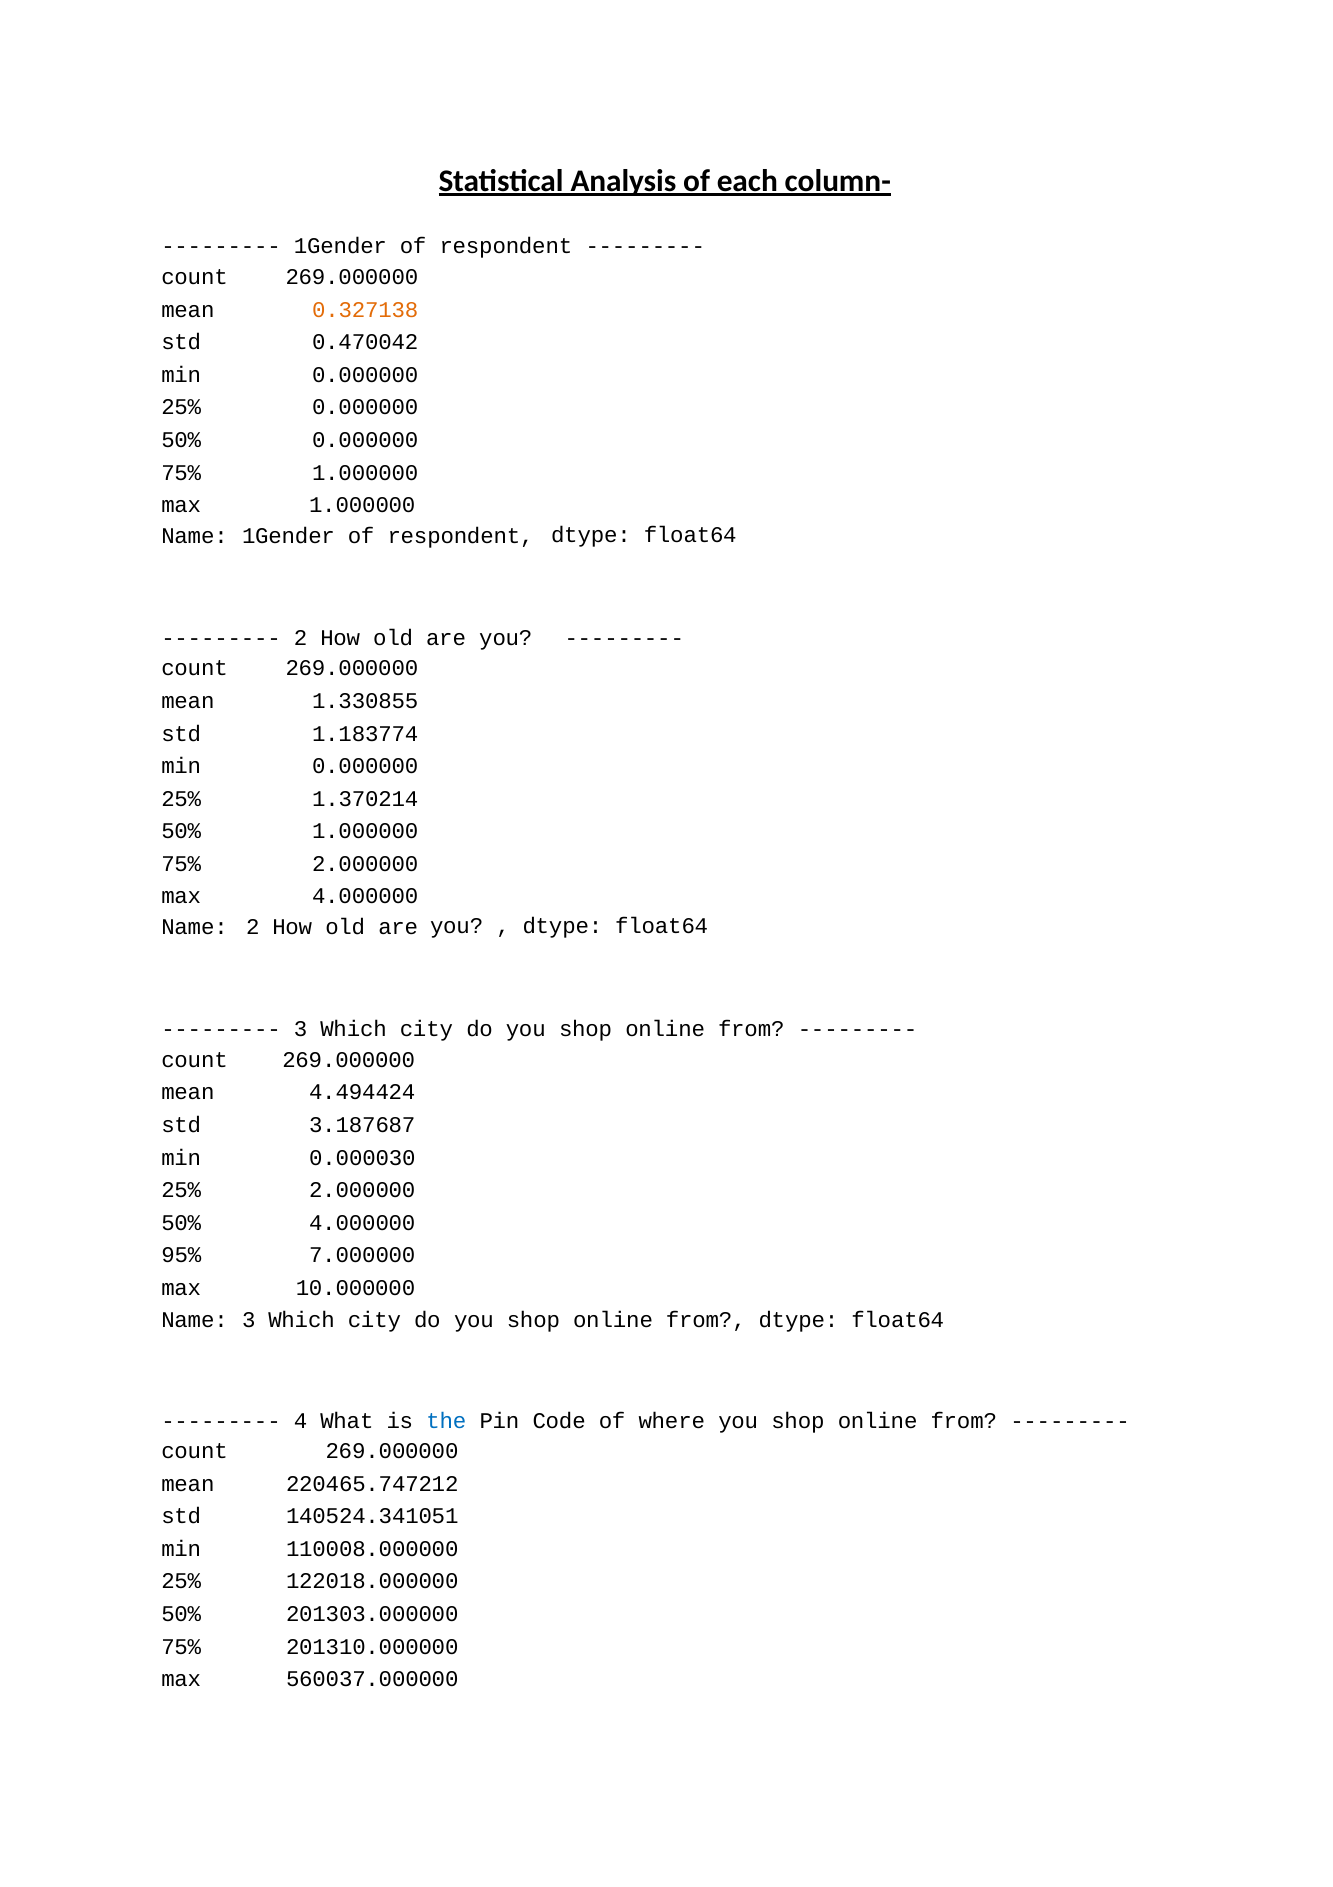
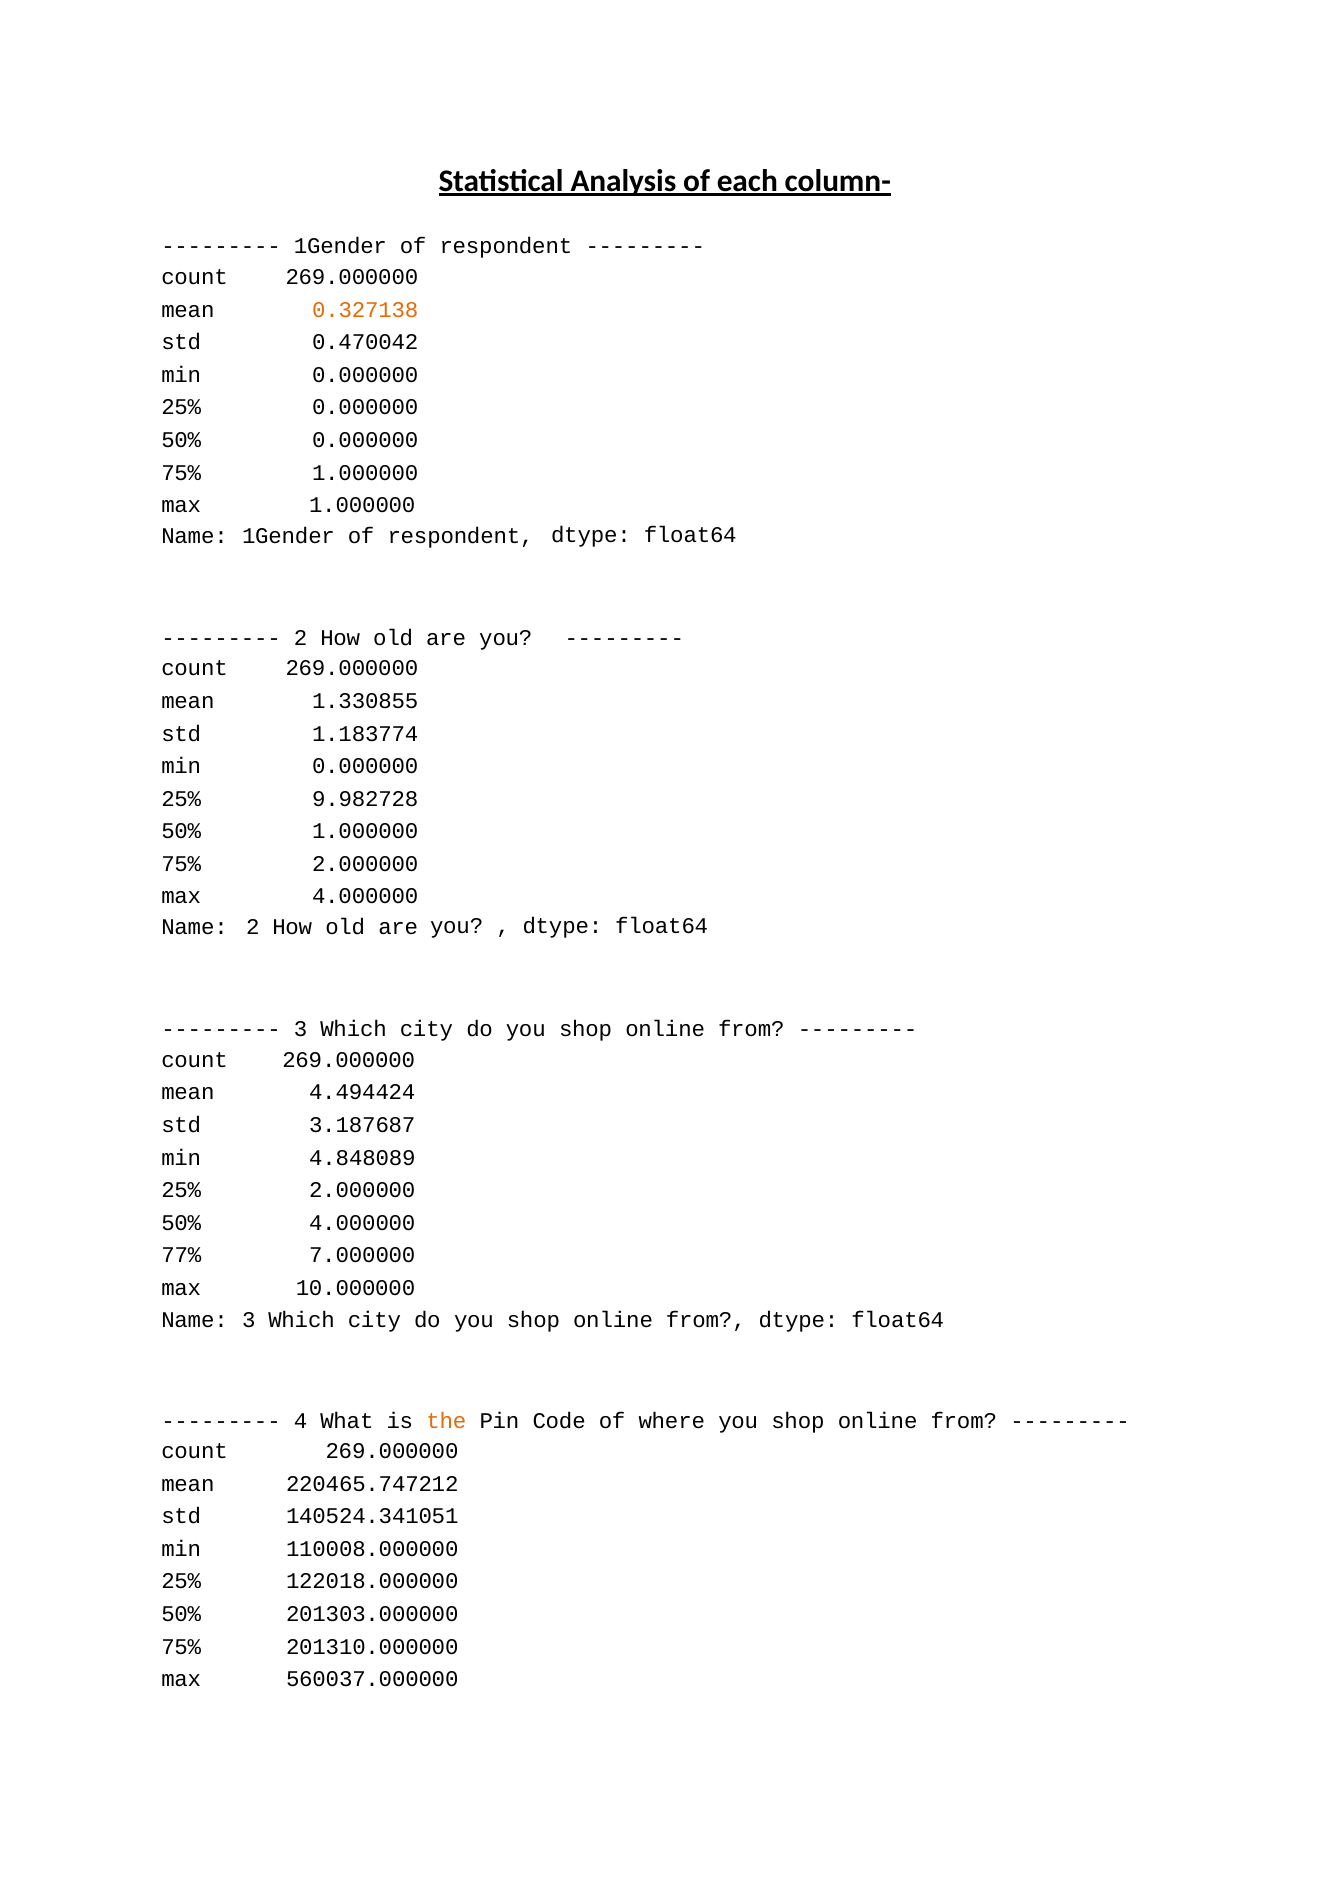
1.370214: 1.370214 -> 9.982728 (365, 799)
0.000030: 0.000030 -> 4.848089 (362, 1157)
95%: 95% -> 77% (181, 1255)
the colour: blue -> orange (446, 1420)
